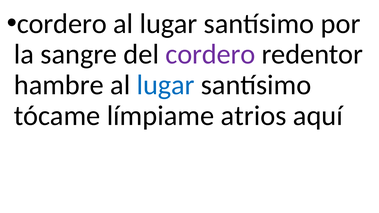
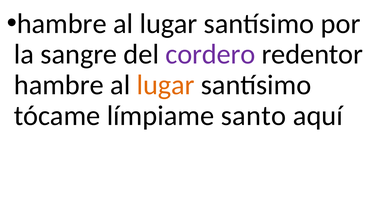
cordero: cordero -> hambre (62, 24)
lugar colour: blue -> orange (166, 85)
atrios: atrios -> santo (253, 116)
